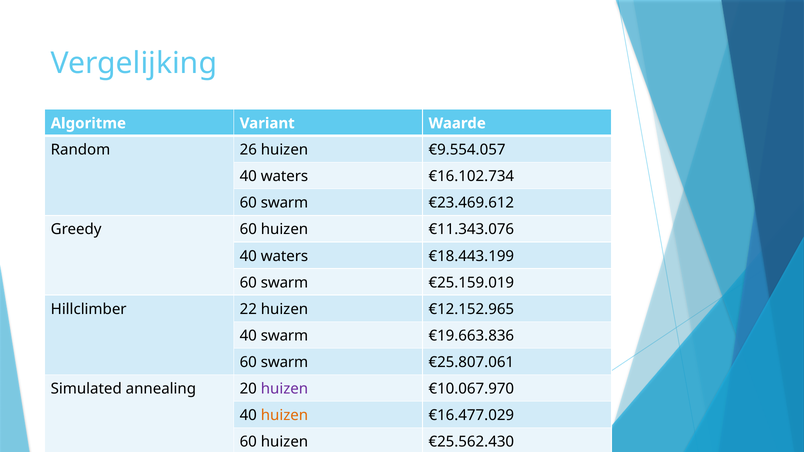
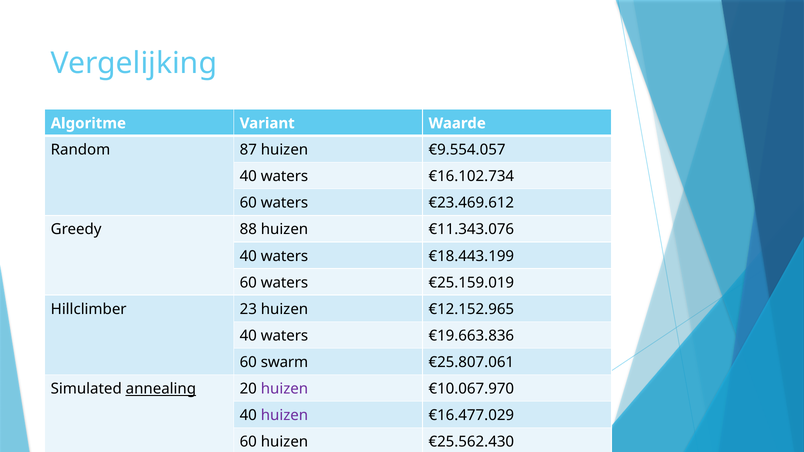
26: 26 -> 87 (248, 150)
swarm: swarm -> waters (284, 203)
Greedy 60: 60 -> 88 (248, 230)
swarm: swarm -> waters (284, 283)
22: 22 -> 23 (248, 309)
swarm: swarm -> waters (284, 336)
annealing underline: none -> present (161, 389)
huizen colour: orange -> purple (284, 416)
